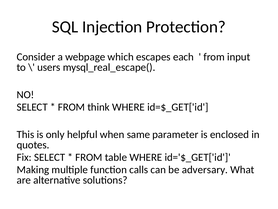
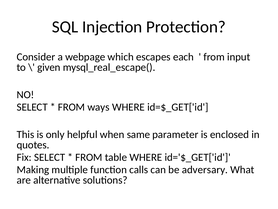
users: users -> given (49, 67)
think: think -> ways (98, 107)
